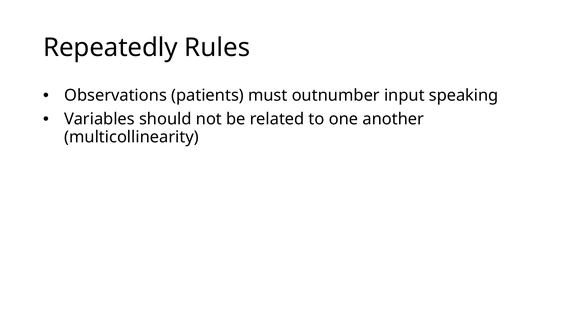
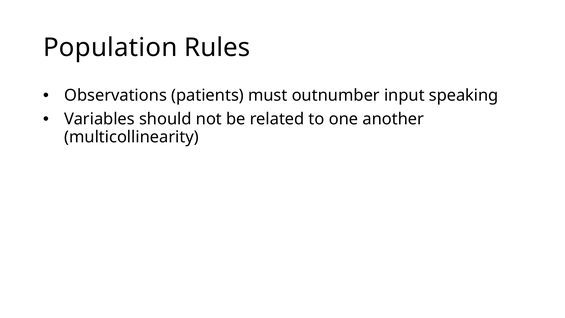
Repeatedly: Repeatedly -> Population (110, 47)
